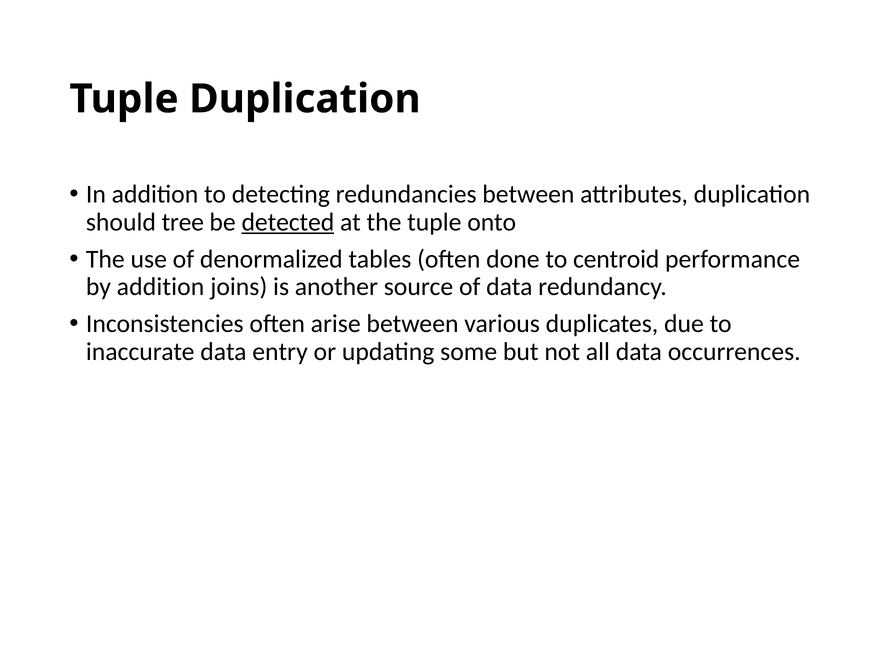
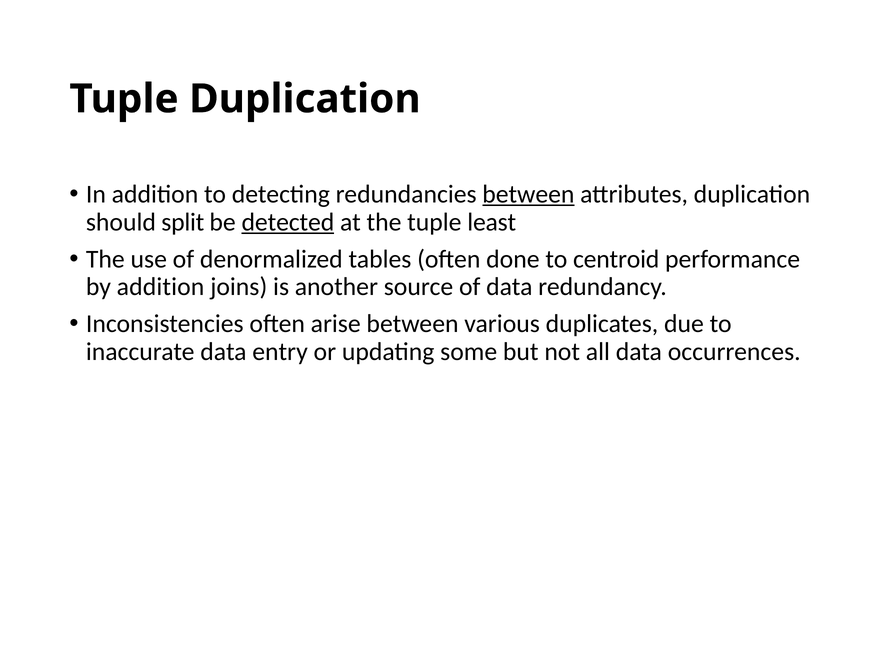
between underline: none -> present (528, 194)
tree: tree -> split (183, 222)
onto: onto -> least (492, 222)
